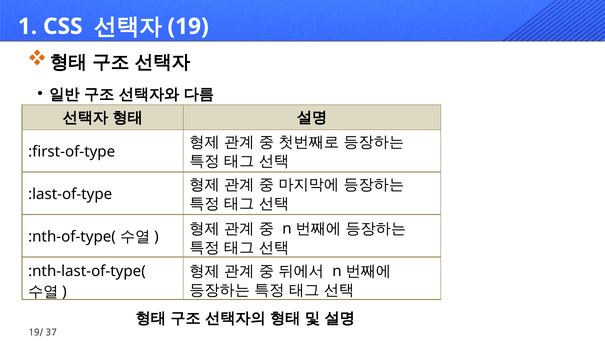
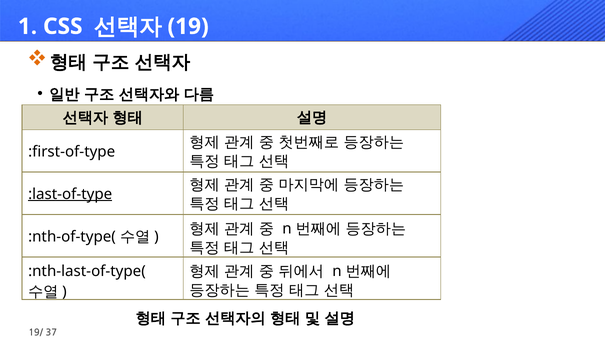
:last-of-type underline: none -> present (70, 194)
